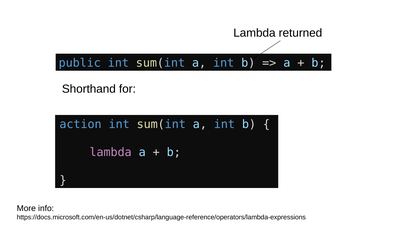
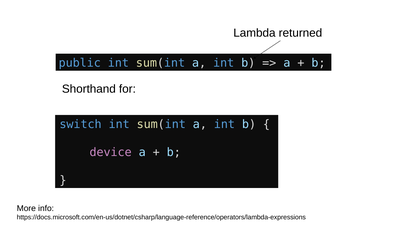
action: action -> switch (81, 125)
lambda: lambda -> device (111, 153)
